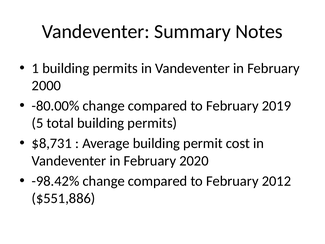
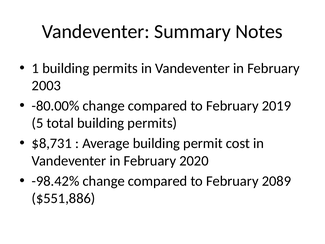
2000: 2000 -> 2003 (46, 86)
2012: 2012 -> 2089 (276, 181)
